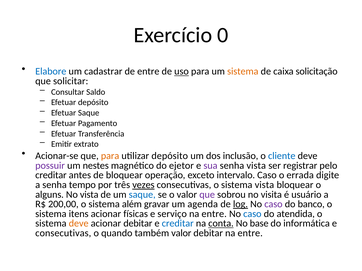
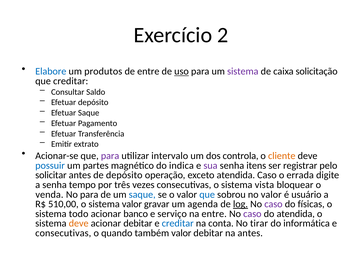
0: 0 -> 2 (223, 35)
cadastrar: cadastrar -> produtos (103, 72)
sistema colour: orange -> purple (243, 72)
que solicitar: solicitar -> creditar (71, 81)
para colour: orange -> purple (110, 156)
utilizar depósito: depósito -> intervalo (170, 156)
inclusão: inclusão -> controla (241, 156)
cliente colour: blue -> orange (282, 156)
possuir colour: purple -> blue (50, 166)
nestes: nestes -> partes (96, 166)
ejetor: ejetor -> indica (181, 166)
senha vista: vista -> itens (256, 166)
creditar: creditar -> solicitar (51, 175)
de bloquear: bloquear -> depósito (124, 175)
exceto intervalo: intervalo -> atendida (236, 175)
vezes underline: present -> none (143, 185)
alguns: alguns -> venda (49, 195)
No vista: vista -> para (89, 195)
que colour: purple -> blue (207, 195)
no visita: visita -> valor (271, 195)
200,00: 200,00 -> 510,00 (63, 204)
sistema além: além -> valor (132, 204)
banco: banco -> físicas (311, 204)
itens: itens -> todo (79, 214)
físicas: físicas -> banco (136, 214)
caso colour: blue -> purple (252, 214)
conta underline: present -> none (221, 224)
base: base -> tirar (259, 224)
debitar na entre: entre -> antes (250, 233)
